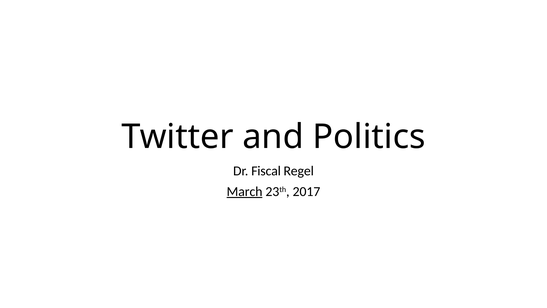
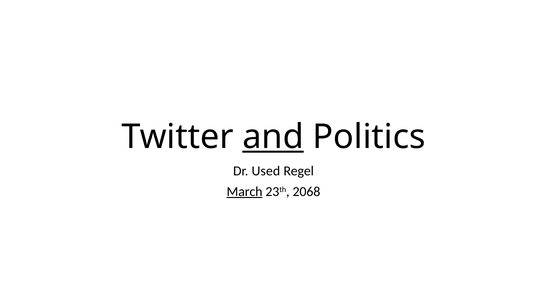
and underline: none -> present (273, 137)
Fiscal: Fiscal -> Used (266, 171)
2017: 2017 -> 2068 (306, 191)
